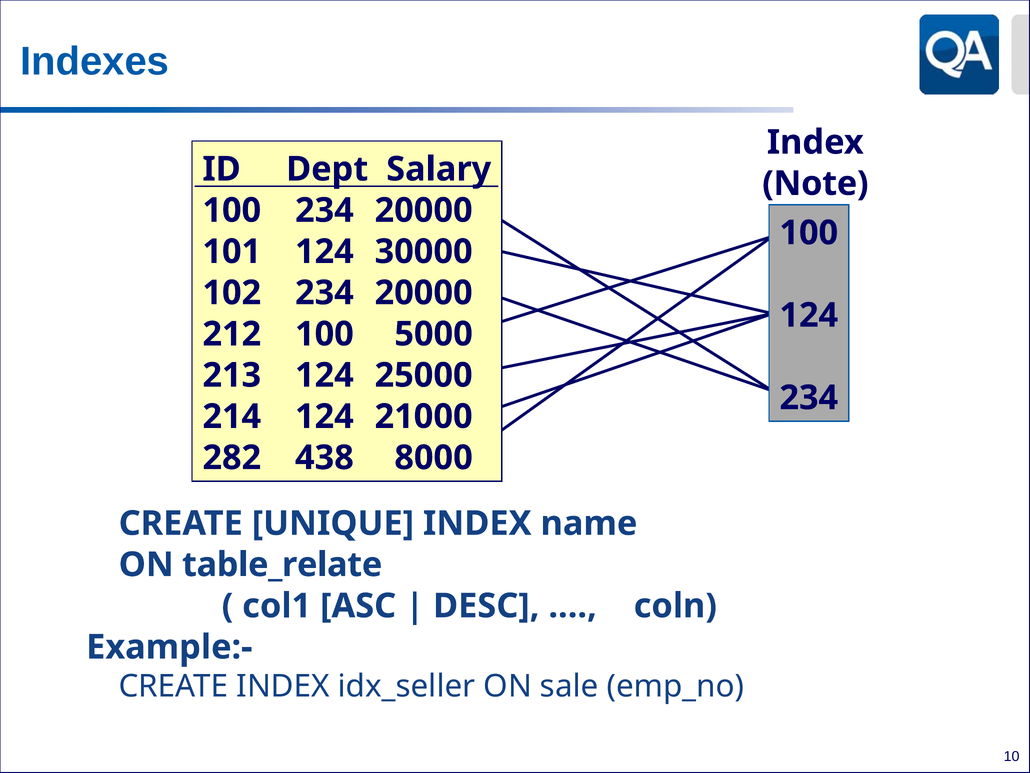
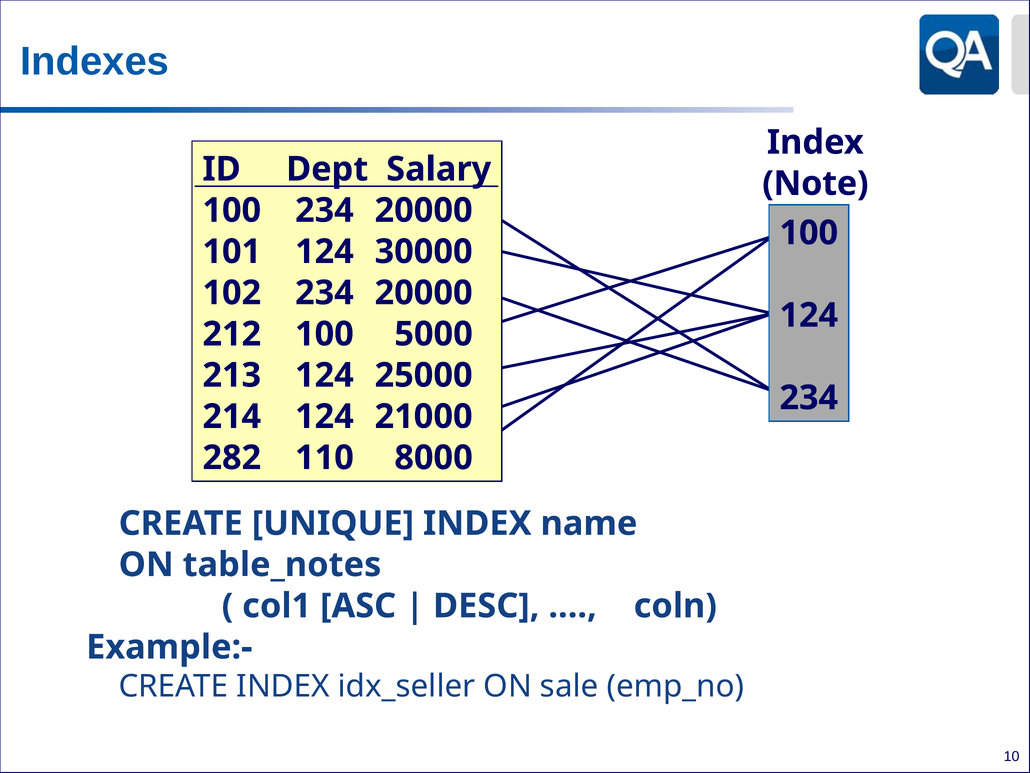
438: 438 -> 110 (324, 457)
table_relate: table_relate -> table_notes (282, 564)
